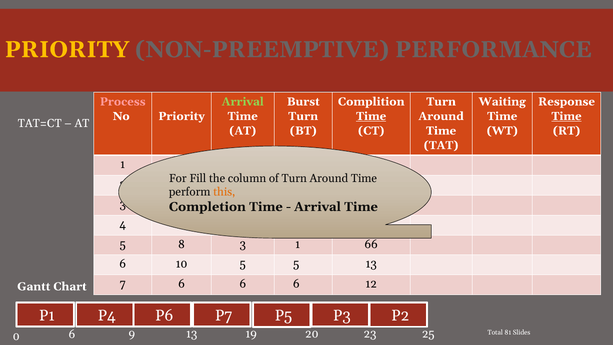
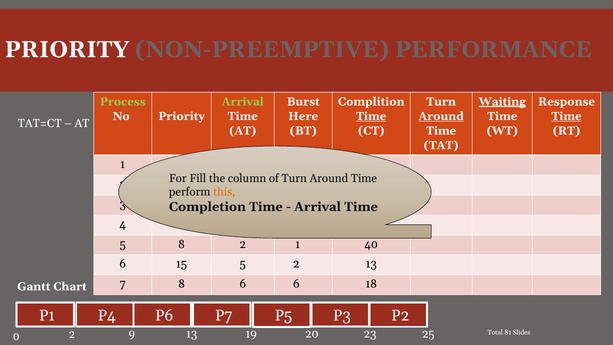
PRIORITY colour: yellow -> white (67, 50)
Process colour: pink -> light green (123, 102)
Waiting underline: none -> present (502, 102)
Turn: Turn -> Here (303, 116)
Around underline: none -> present (441, 116)
8 3: 3 -> 2 (243, 244)
66: 66 -> 40 (371, 244)
6 10: 10 -> 15 (181, 264)
5 5: 5 -> 2 (296, 264)
7 6: 6 -> 8 (182, 284)
12: 12 -> 18 (371, 284)
0 6: 6 -> 2 (72, 334)
